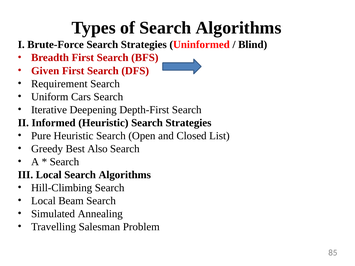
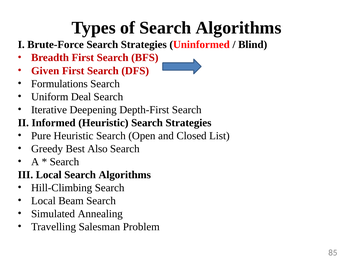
Requirement: Requirement -> Formulations (59, 84)
Cars: Cars -> Deal (81, 97)
